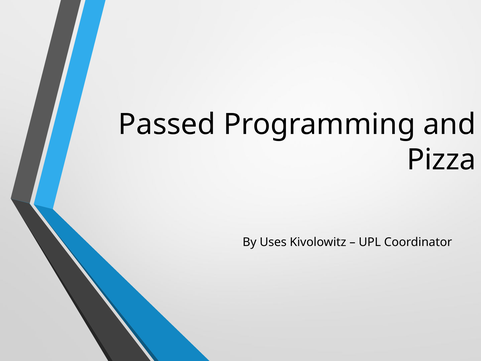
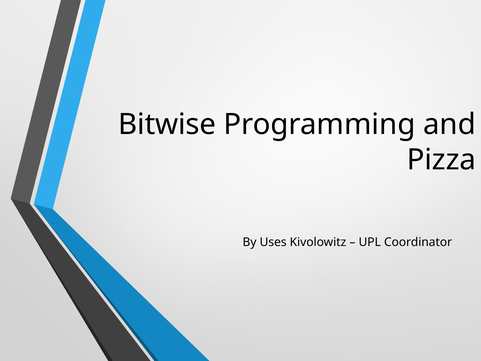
Passed: Passed -> Bitwise (167, 124)
